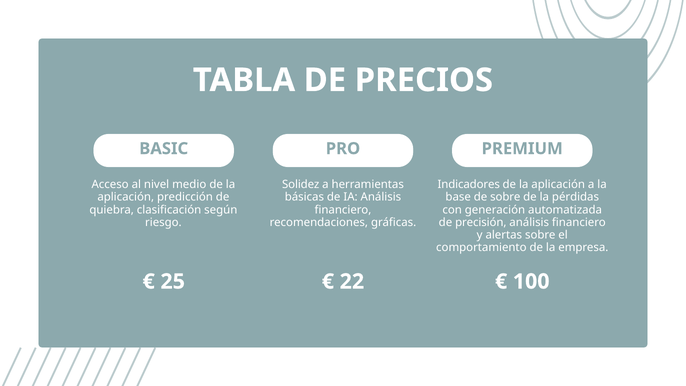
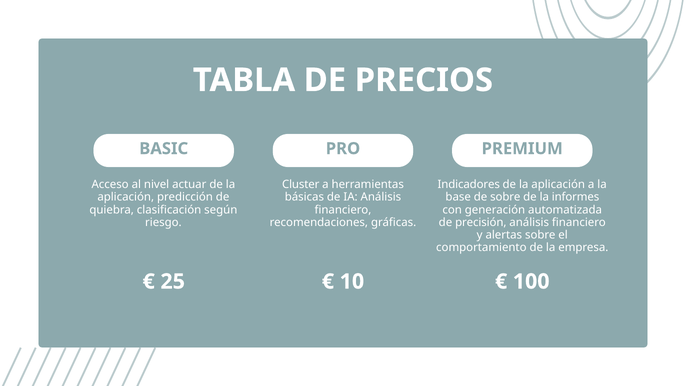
medio: medio -> actuar (189, 185)
Solidez: Solidez -> Cluster (301, 185)
pérdidas: pérdidas -> informes (576, 197)
22: 22 -> 10 (352, 281)
